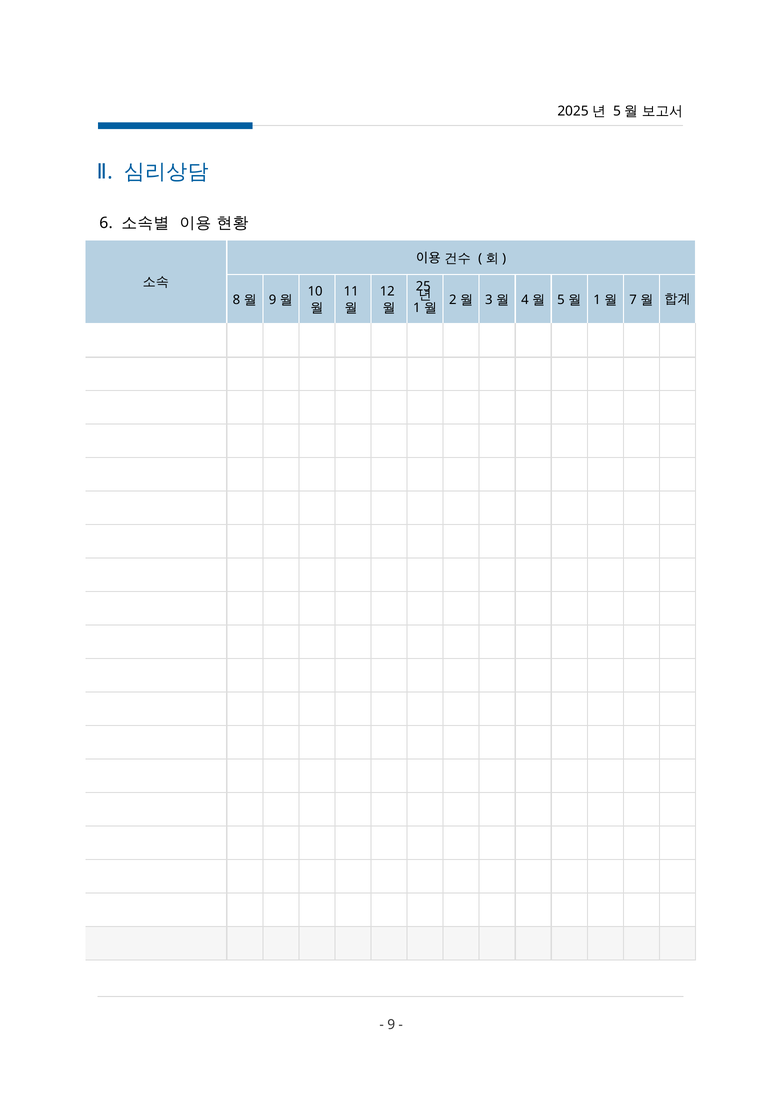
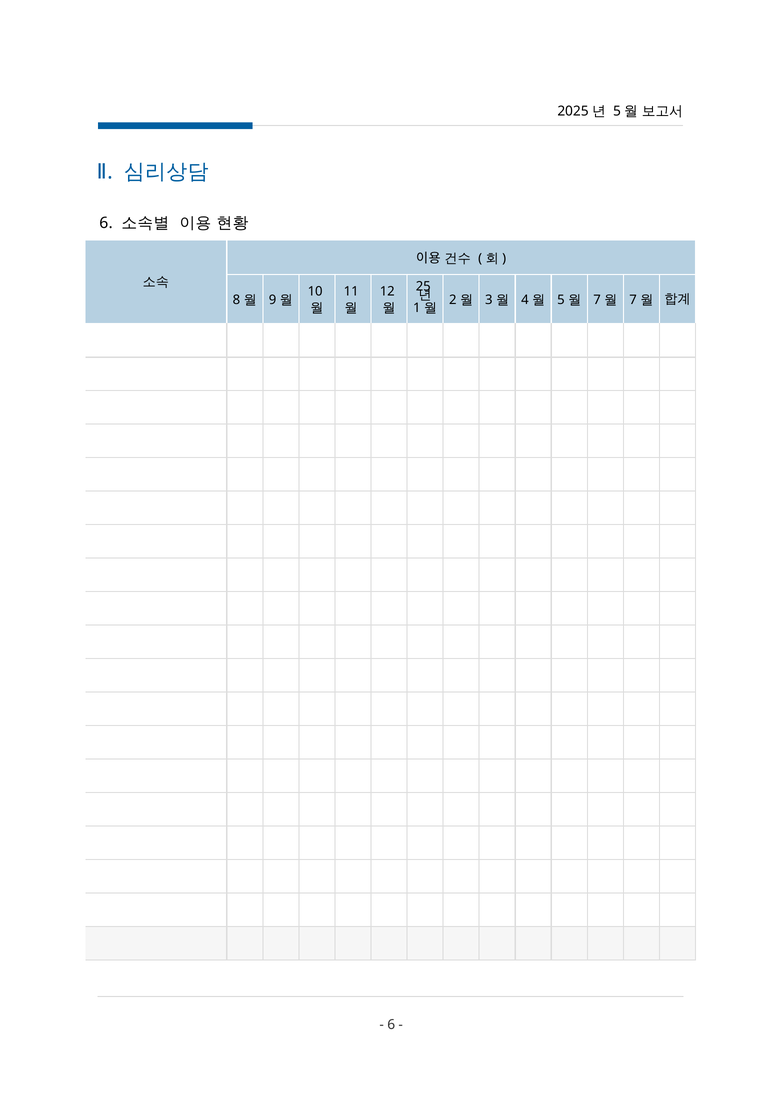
1: 1 -> 7 (597, 300)
9: 9 -> 6 (391, 1025)
